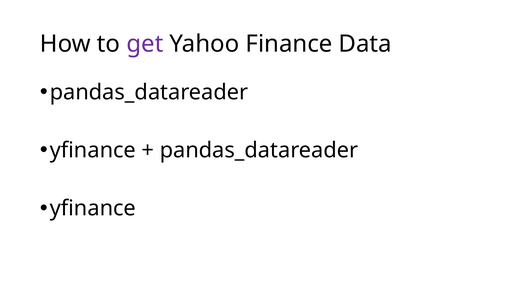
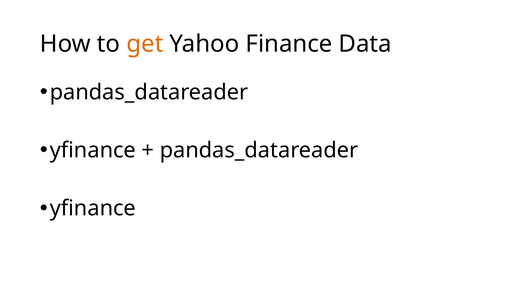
get colour: purple -> orange (145, 44)
